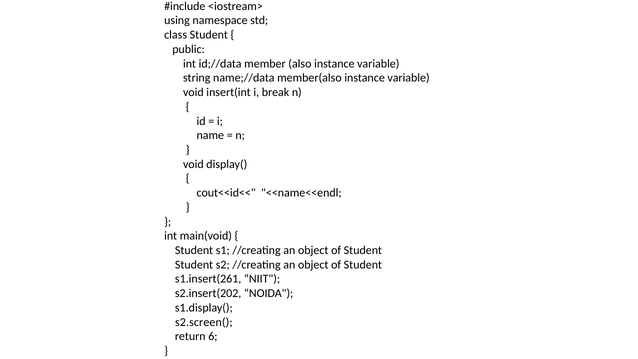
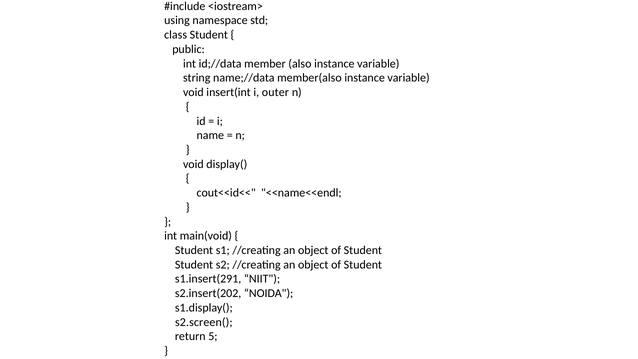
break: break -> outer (275, 92)
s1.insert(261: s1.insert(261 -> s1.insert(291 (208, 279)
6: 6 -> 5 (213, 336)
